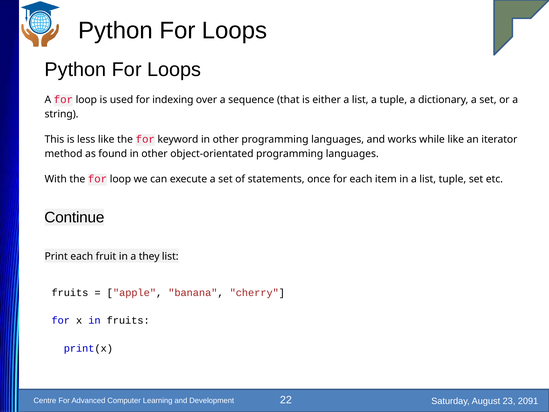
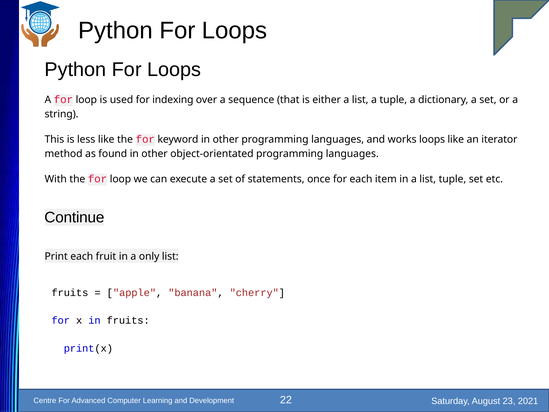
works while: while -> loops (432, 139)
they: they -> only (149, 256)
2091: 2091 -> 2021 (528, 401)
